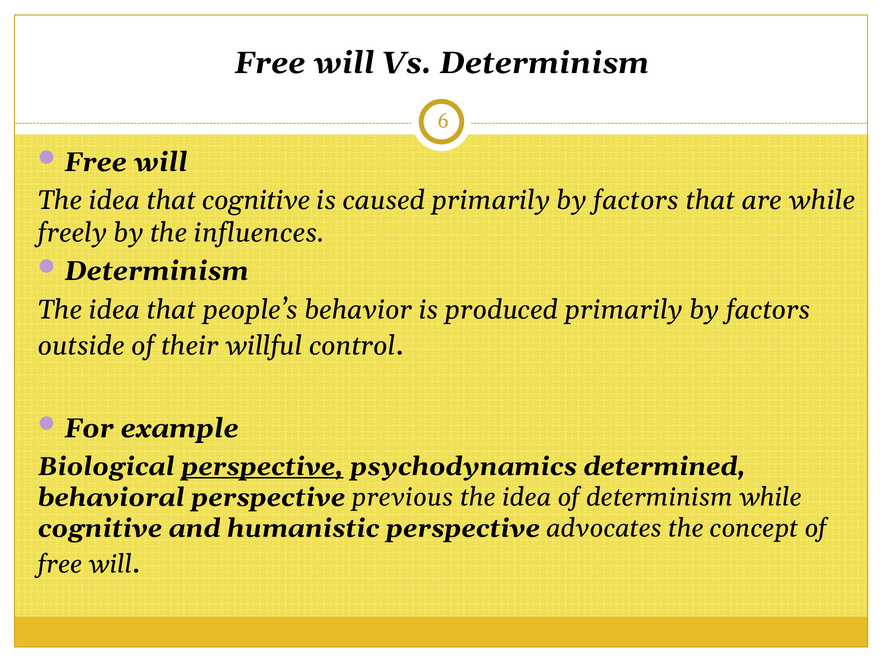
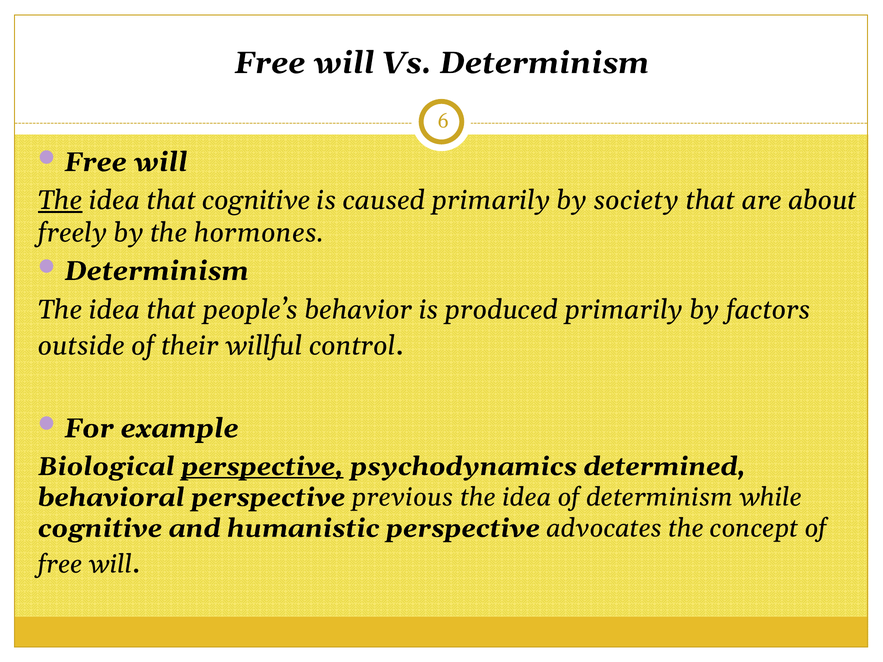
The underline: none -> present (60, 200)
caused primarily by factors: factors -> society (636, 200)
are while: while -> about (822, 200)
influences: influences -> hormones (259, 233)
